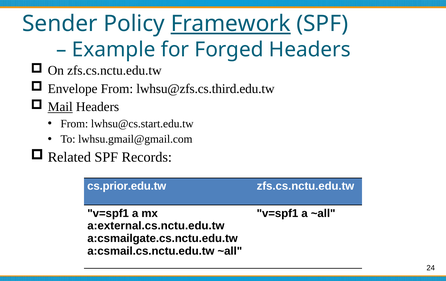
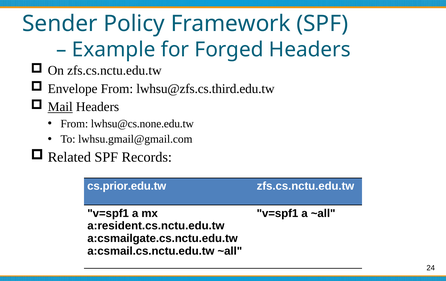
Framework underline: present -> none (231, 24)
lwhsu@cs.start.edu.tw: lwhsu@cs.start.edu.tw -> lwhsu@cs.none.edu.tw (142, 124)
a:external.cs.nctu.edu.tw: a:external.cs.nctu.edu.tw -> a:resident.cs.nctu.edu.tw (156, 226)
